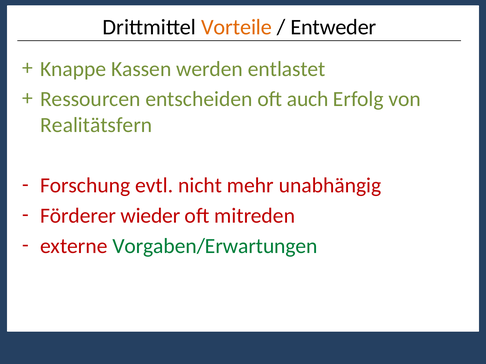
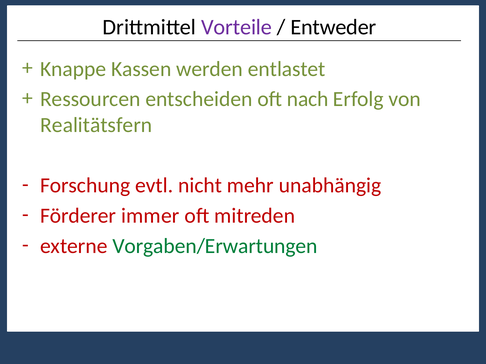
Vorteile colour: orange -> purple (237, 27)
auch: auch -> nach (308, 99)
wieder: wieder -> immer (150, 216)
